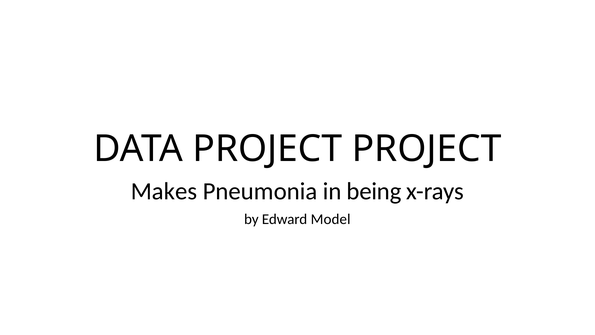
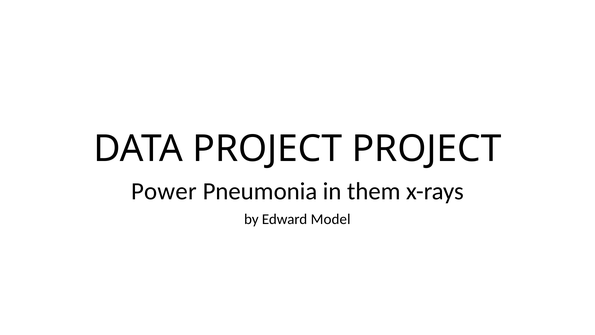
Makes: Makes -> Power (164, 191)
being: being -> them (374, 191)
